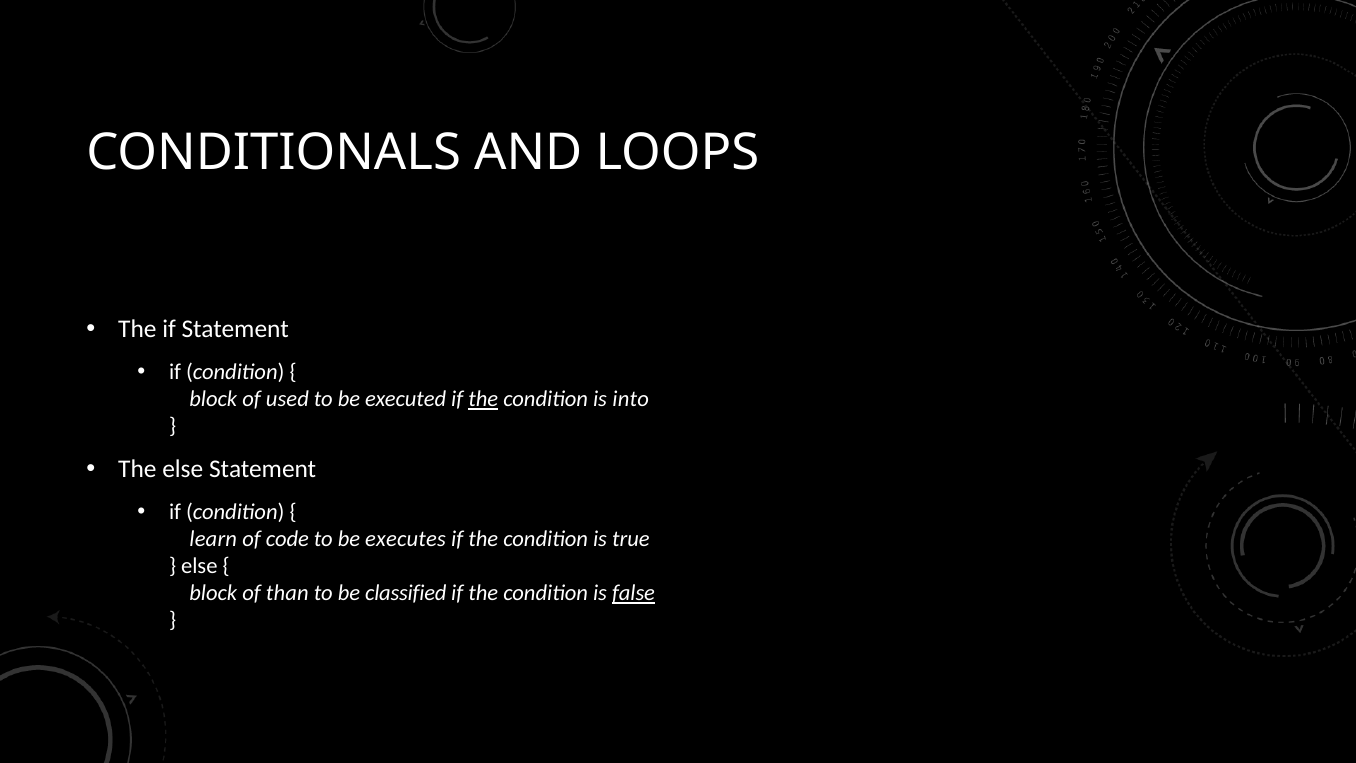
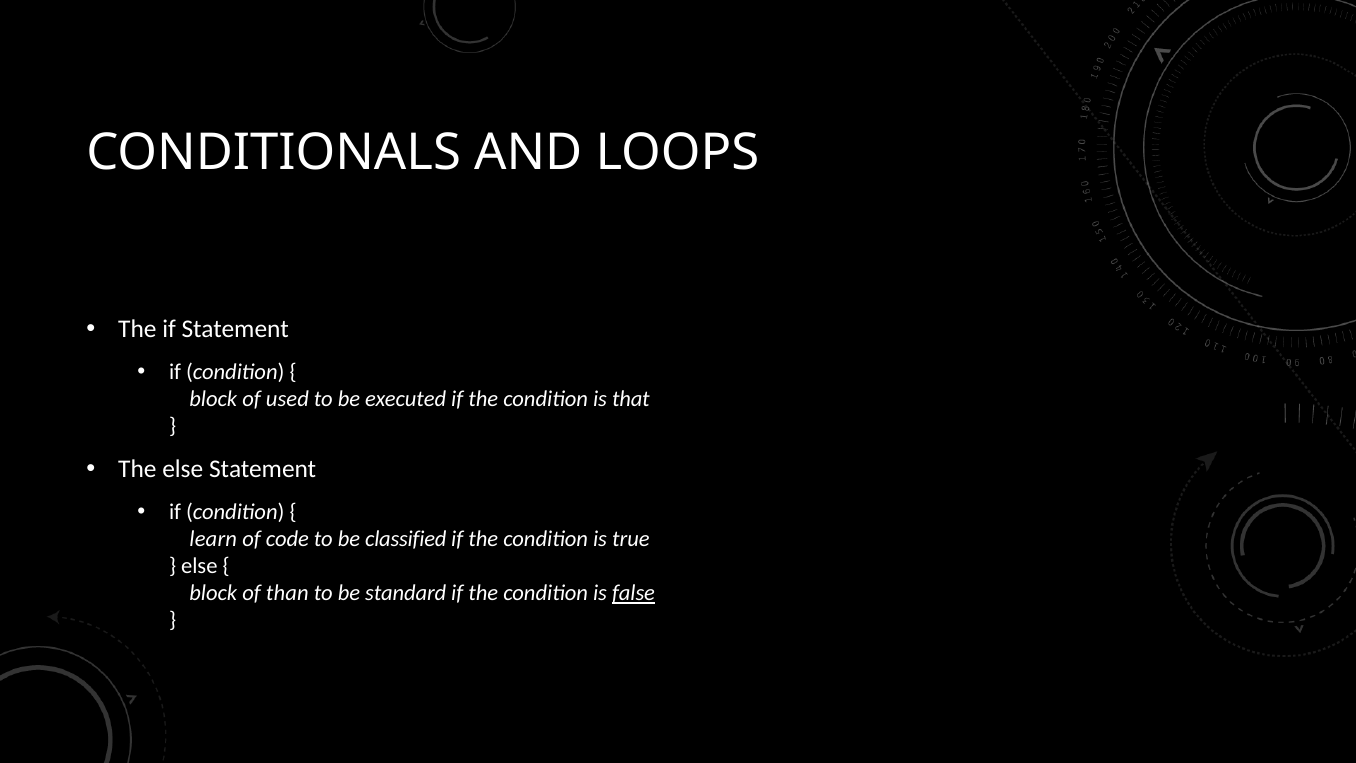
the underline: present -> none (483, 399)
into: into -> that (631, 399)
executes: executes -> classified (406, 539)
classified: classified -> standard (406, 593)
